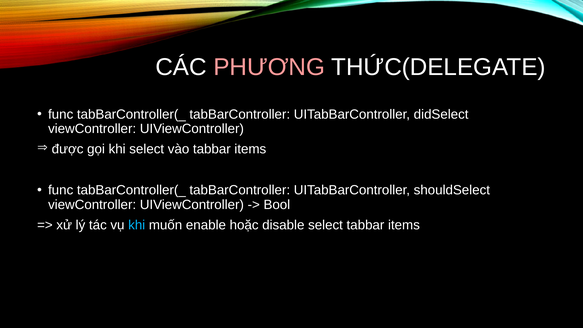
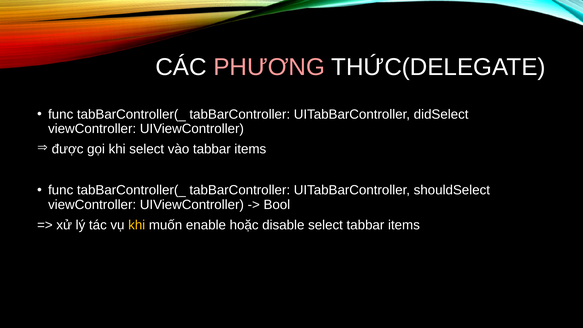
khi colour: light blue -> yellow (137, 225)
